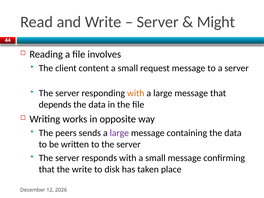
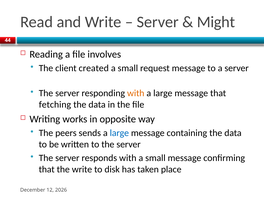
content: content -> created (94, 68)
depends: depends -> fetching (55, 105)
large colour: purple -> blue (119, 133)
